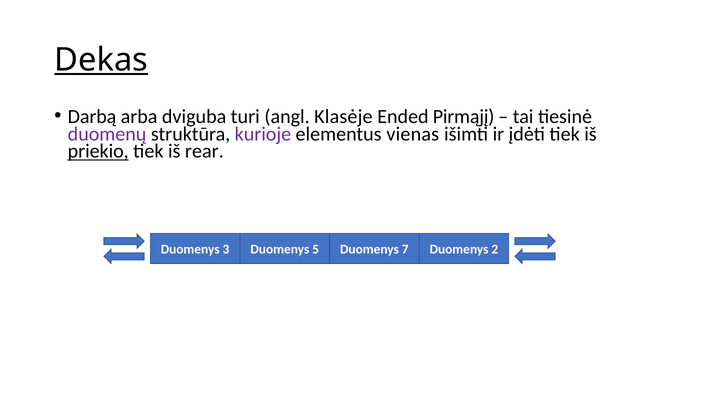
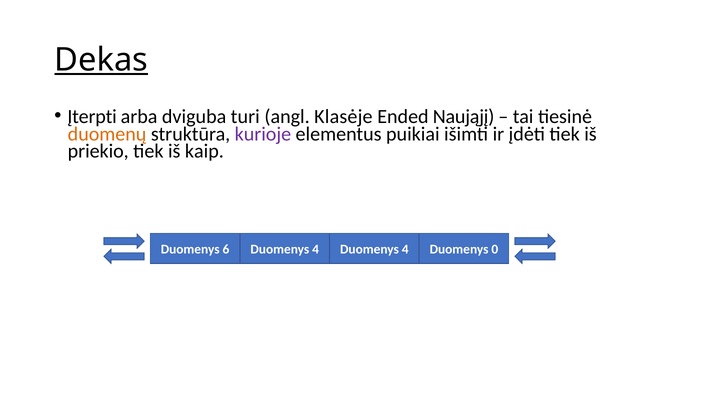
Darbą: Darbą -> Įterpti (92, 117)
Pirmąjį: Pirmąjį -> Naująjį (464, 117)
duomenų colour: purple -> orange (107, 134)
vienas: vienas -> puikiai (413, 134)
priekio underline: present -> none (98, 151)
rear: rear -> kaip (204, 151)
3: 3 -> 6 (226, 249)
5: 5 -> 4 (316, 249)
7: 7 -> 4 (405, 249)
2: 2 -> 0 (495, 249)
